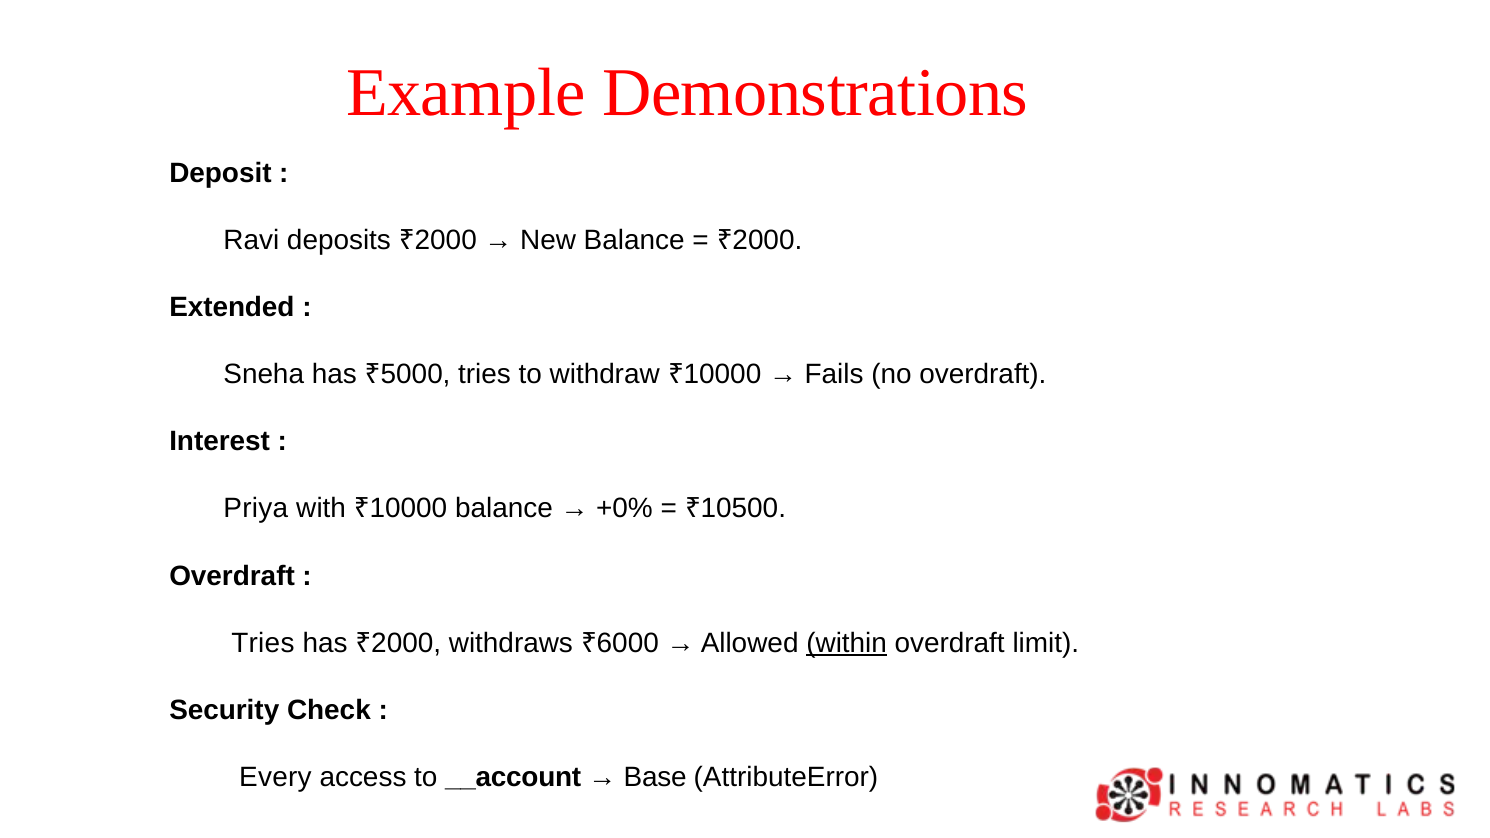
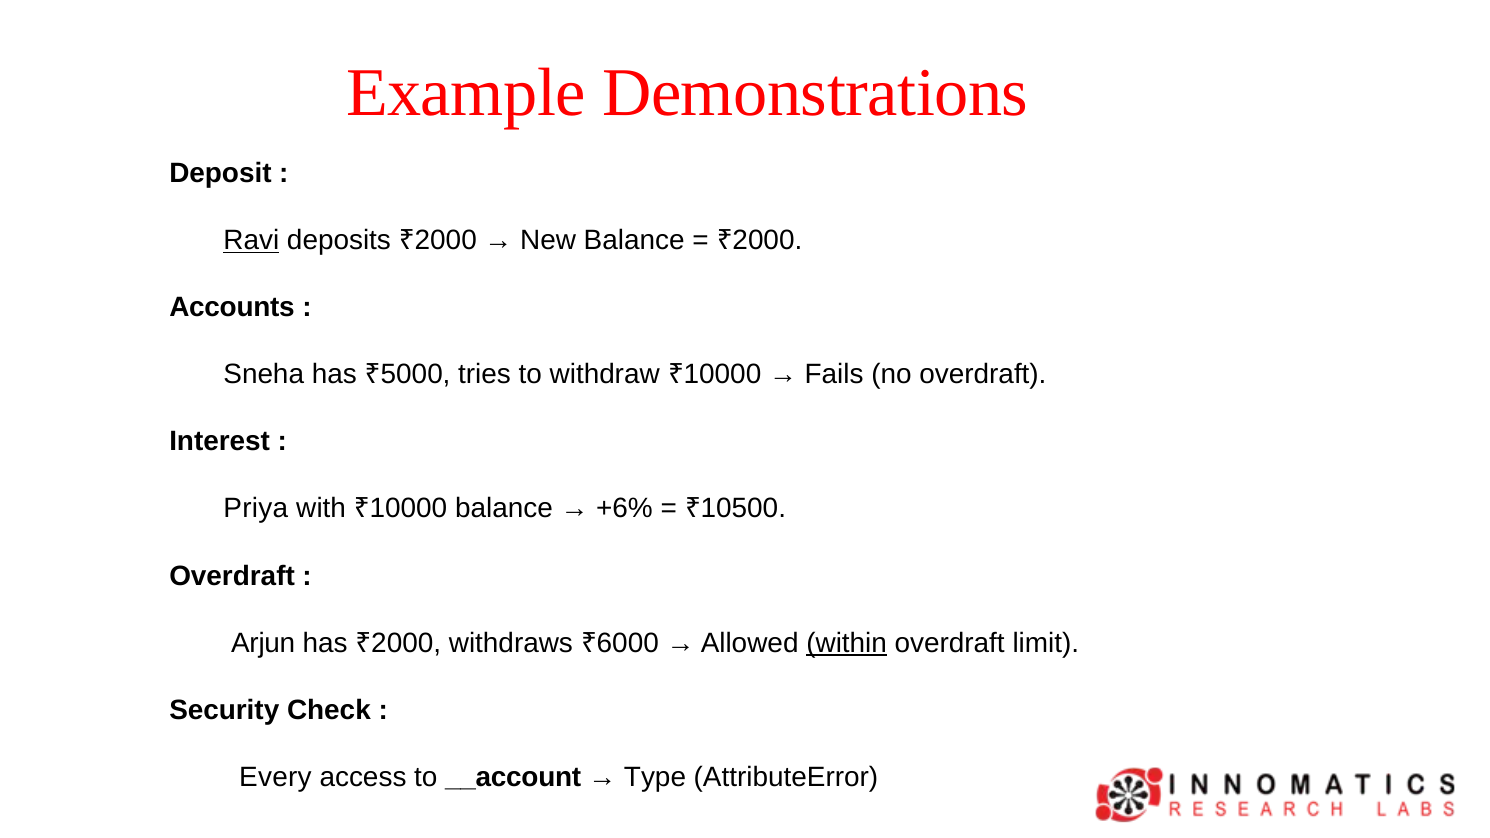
Ravi underline: none -> present (251, 241)
Extended: Extended -> Accounts (232, 308)
+0%: +0% -> +6% (624, 509)
Tries: Tries -> Arjun (263, 643)
Base: Base -> Type (655, 777)
